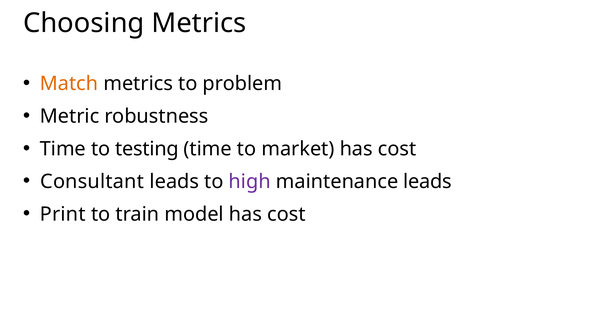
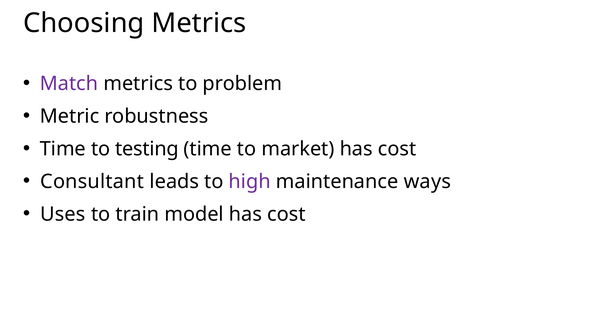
Match colour: orange -> purple (69, 84)
maintenance leads: leads -> ways (427, 182)
Print: Print -> Uses (63, 214)
